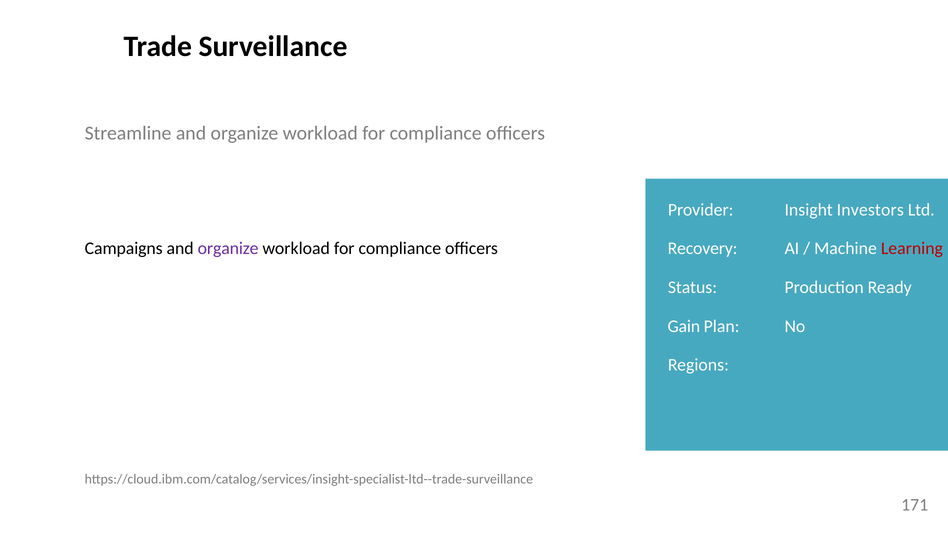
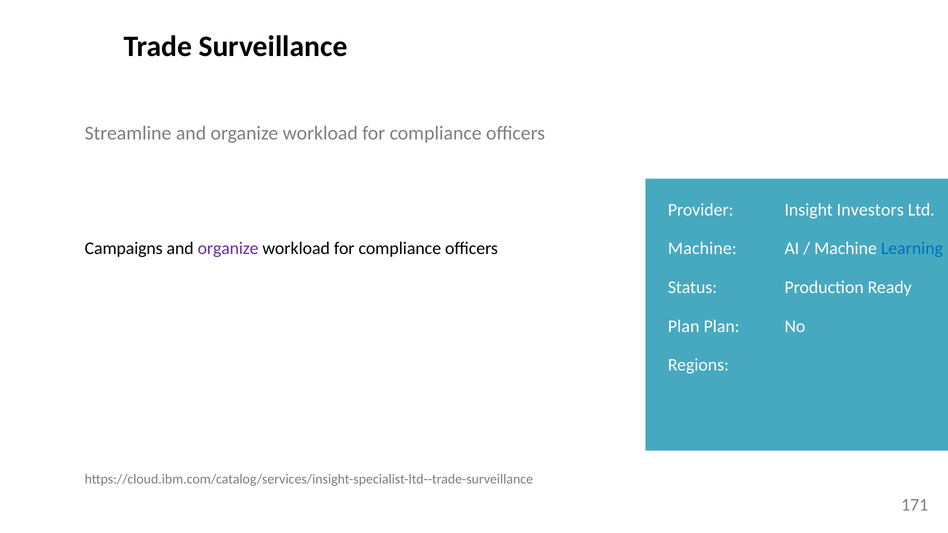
Recovery: Recovery -> Machine (702, 249)
Learning colour: red -> blue (912, 249)
Gain: Gain -> Plan (684, 326)
